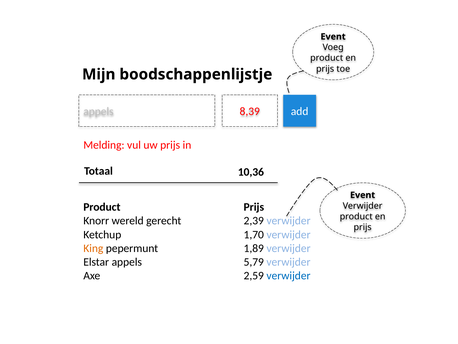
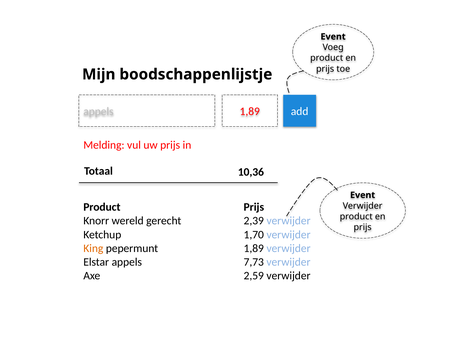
8,39: 8,39 -> 1,89 (250, 111)
5,79: 5,79 -> 7,73 (254, 262)
verwijder colour: blue -> black (288, 275)
